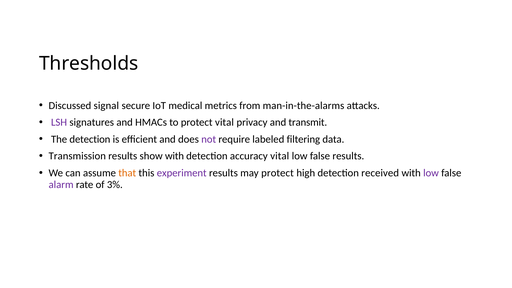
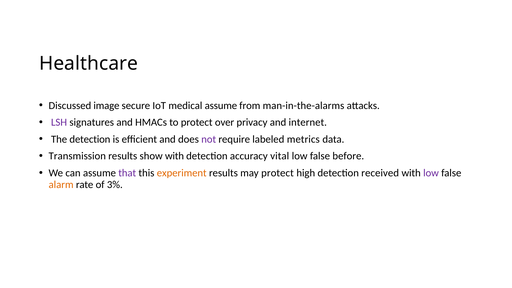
Thresholds: Thresholds -> Healthcare (89, 64)
signal: signal -> image (106, 105)
medical metrics: metrics -> assume (221, 105)
protect vital: vital -> over (225, 122)
transmit: transmit -> internet (308, 122)
filtering: filtering -> metrics (303, 139)
false results: results -> before (348, 156)
that colour: orange -> purple (127, 173)
experiment colour: purple -> orange (182, 173)
alarm colour: purple -> orange (61, 185)
